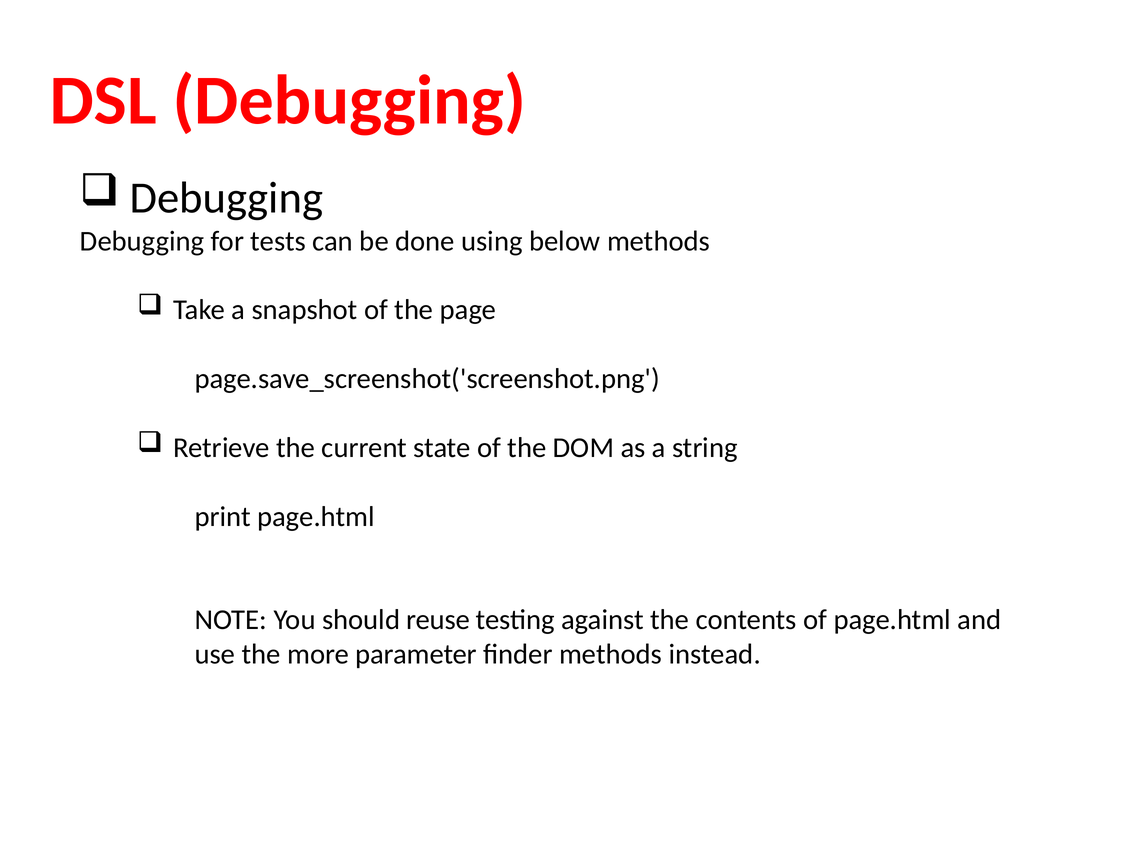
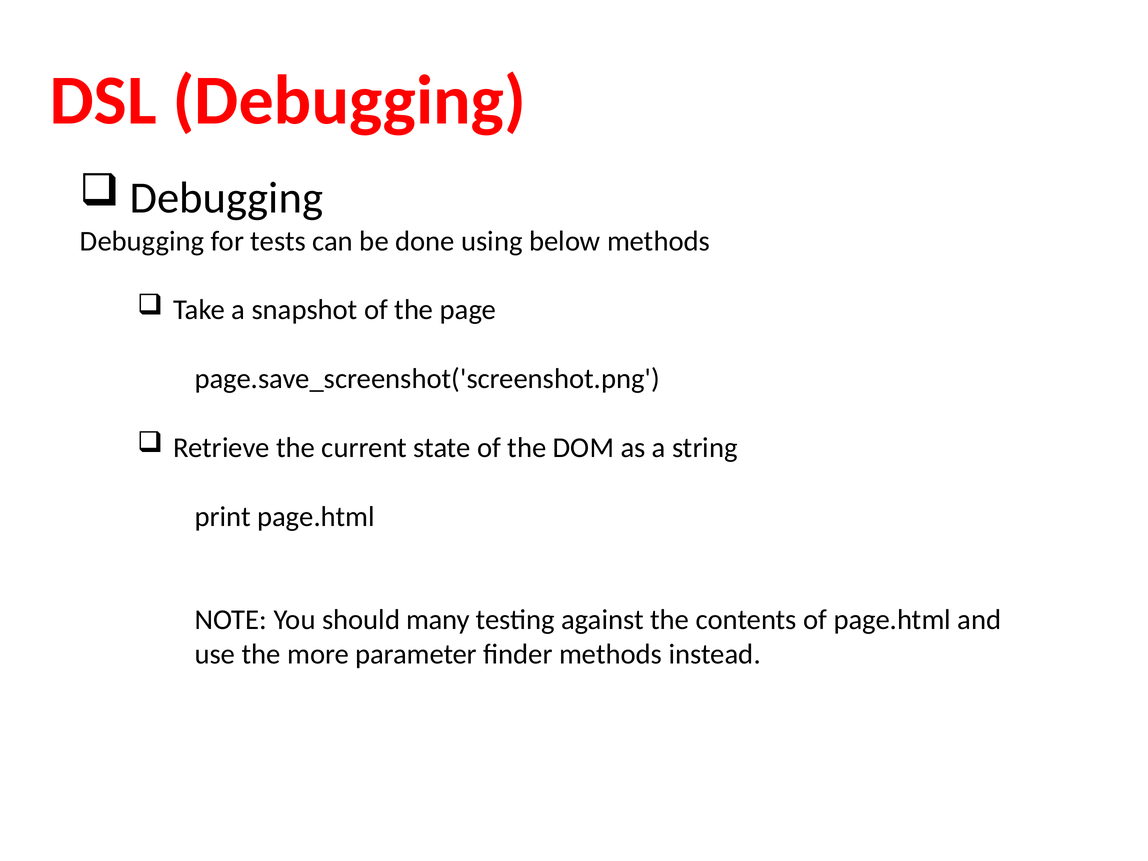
reuse: reuse -> many (438, 620)
